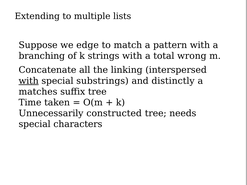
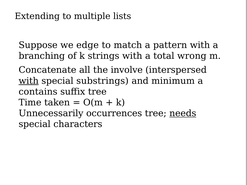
linking: linking -> involve (127, 70)
distinctly: distinctly -> minimum (173, 81)
matches: matches -> contains (38, 92)
constructed: constructed -> occurrences (114, 113)
needs underline: none -> present (183, 113)
